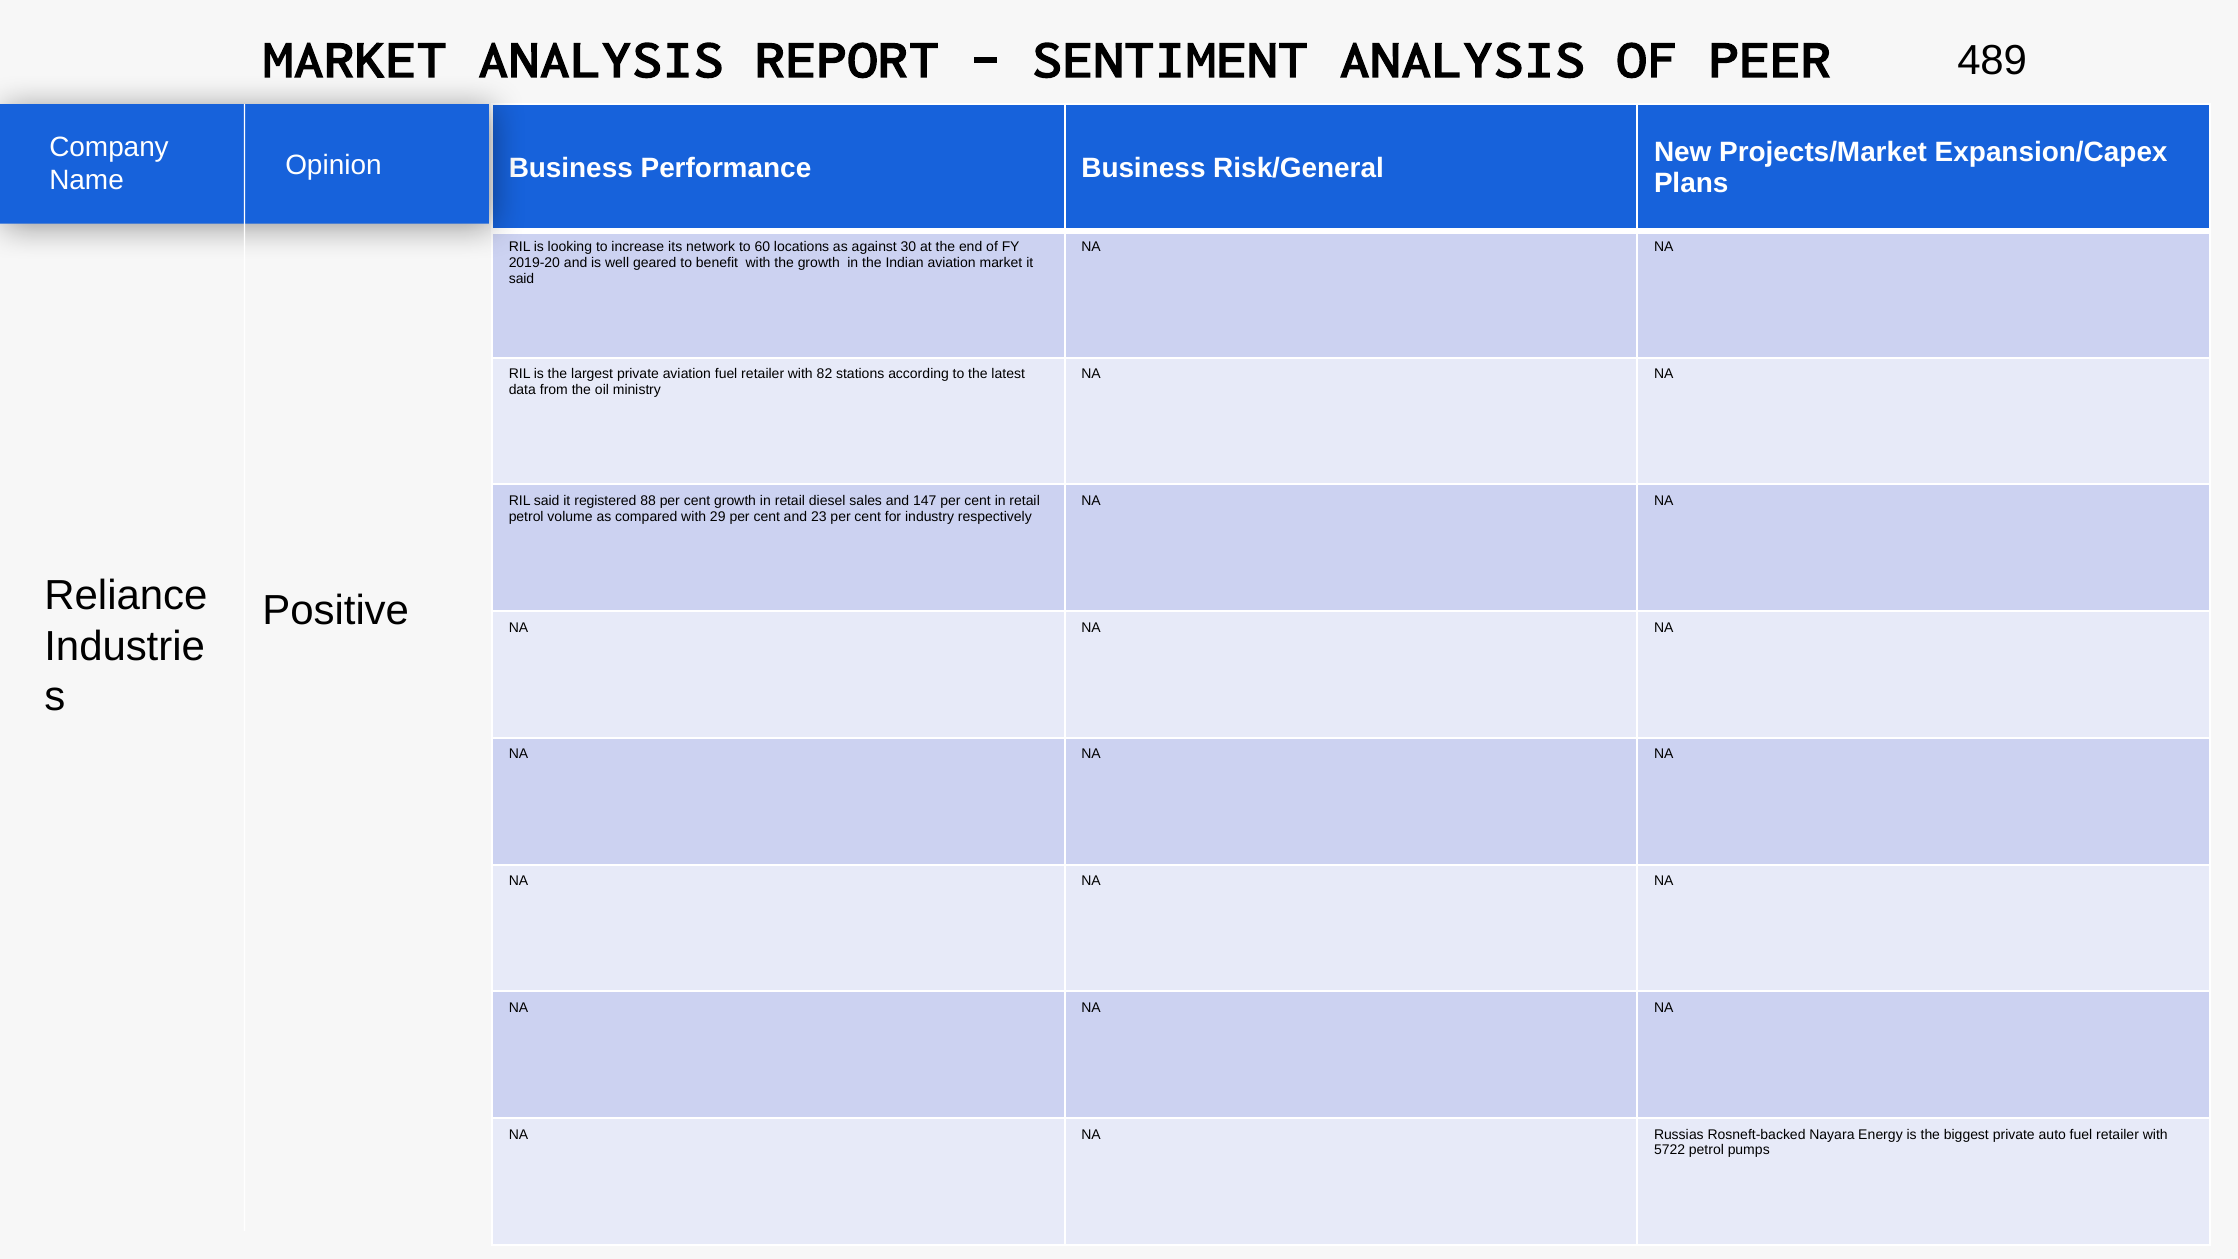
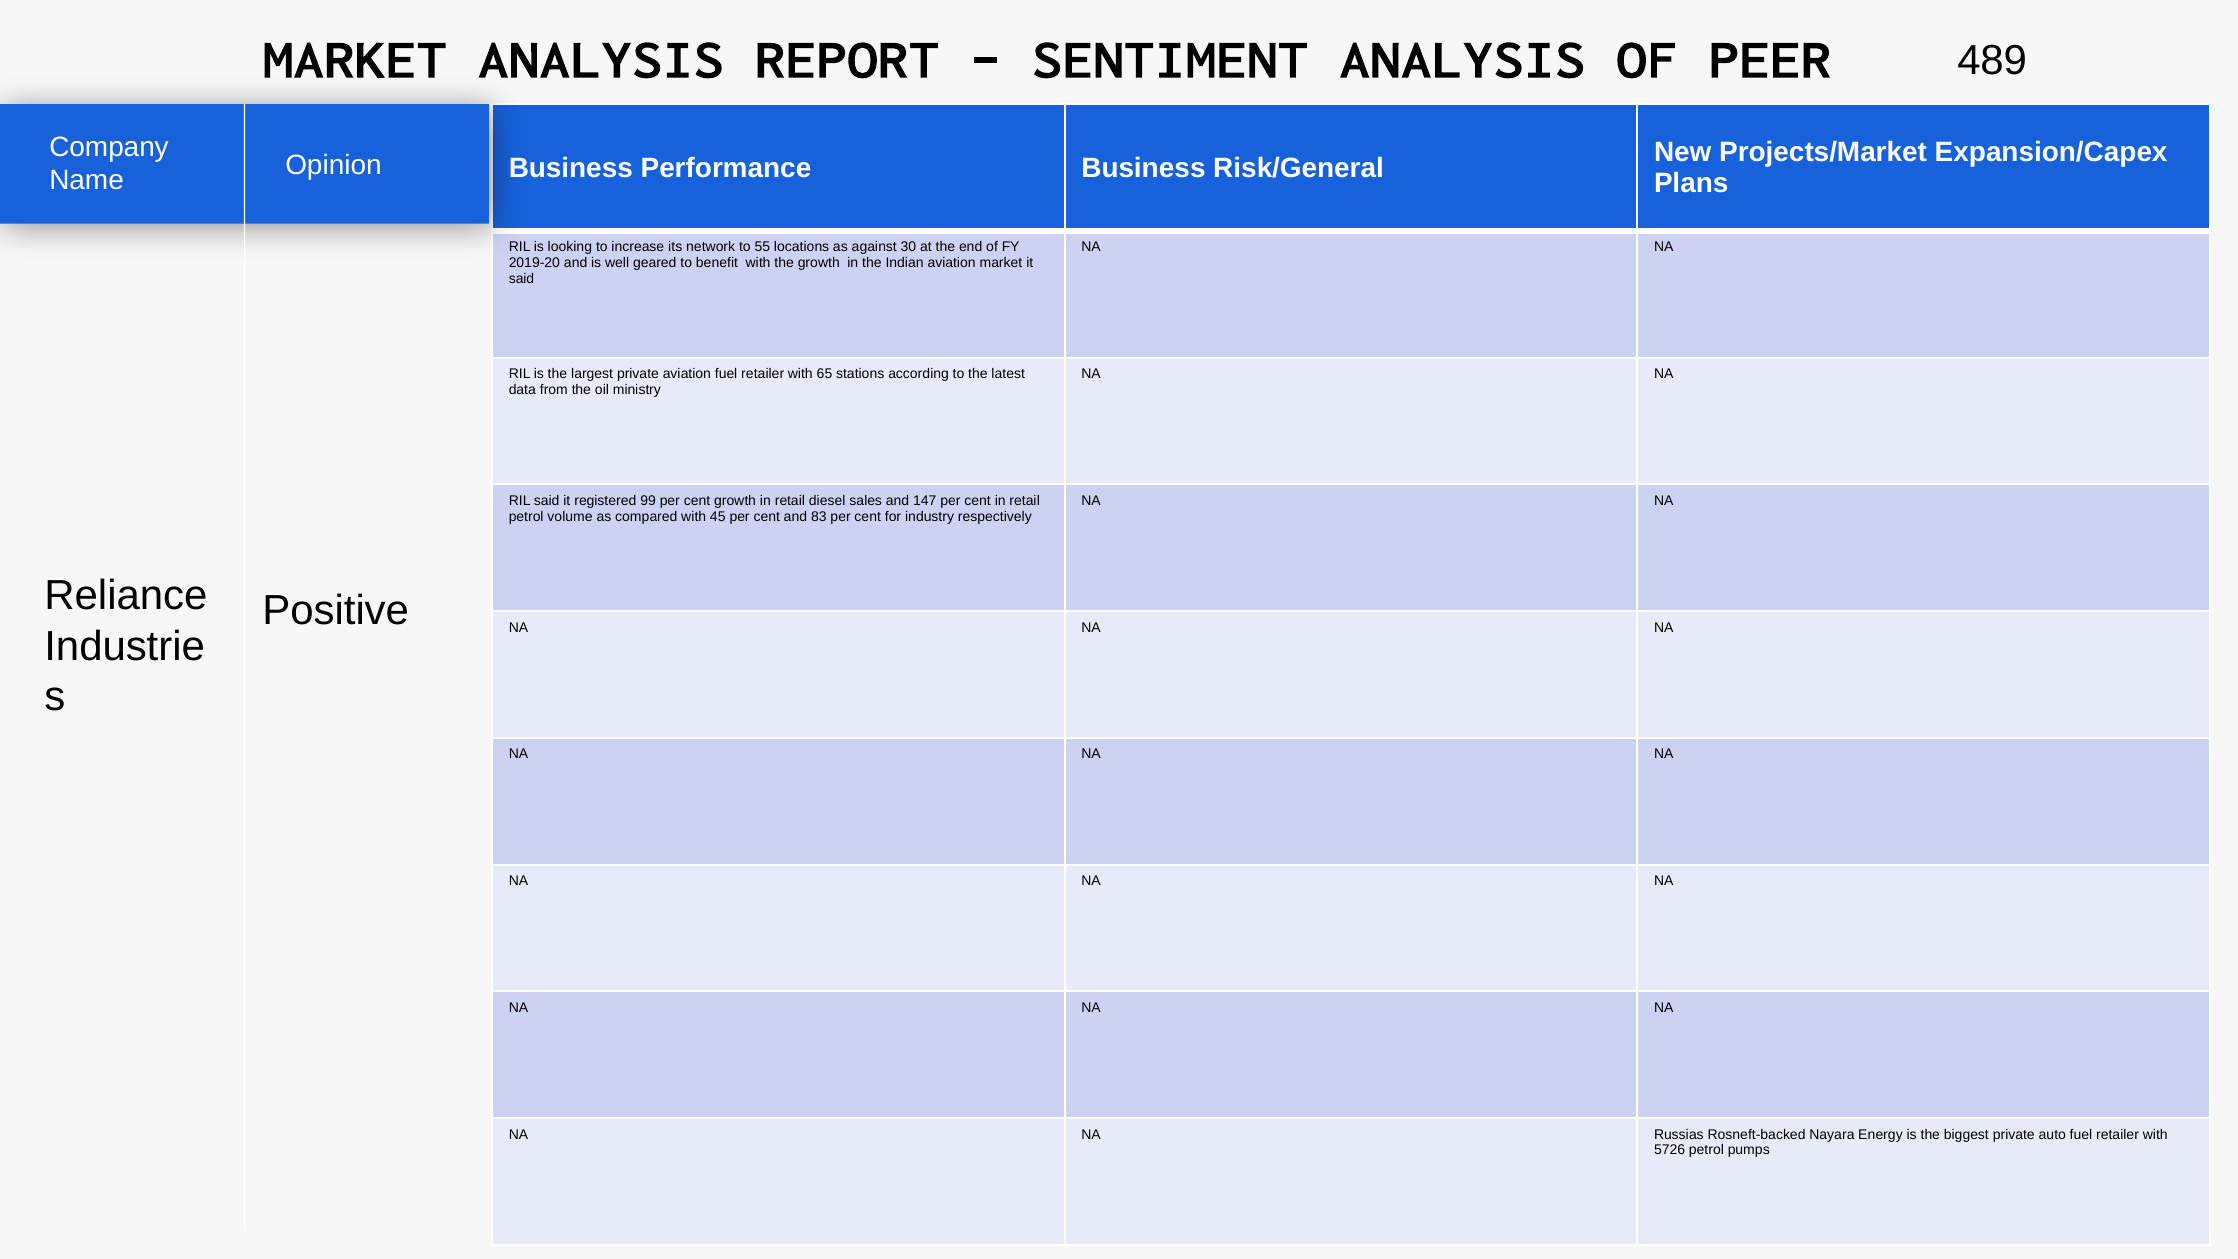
60: 60 -> 55 (762, 247)
82: 82 -> 65 (825, 374)
88: 88 -> 99 (648, 501)
29: 29 -> 45 (718, 516)
23: 23 -> 83 (819, 516)
5722: 5722 -> 5726 (1670, 1150)
